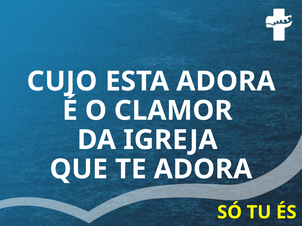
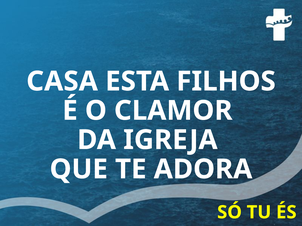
CUJO: CUJO -> CASA (62, 82)
ESTA ADORA: ADORA -> FILHOS (226, 82)
